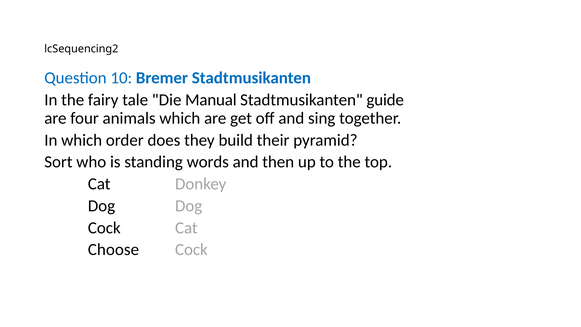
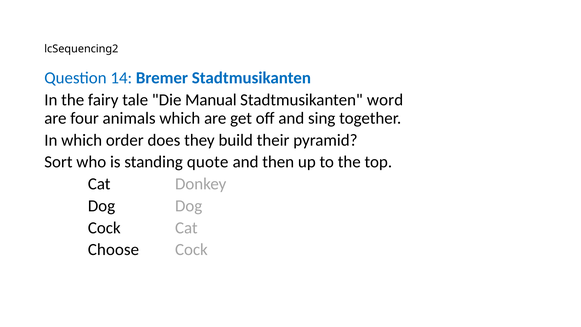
10: 10 -> 14 (121, 78)
guide: guide -> word (385, 100)
words: words -> quote (208, 162)
